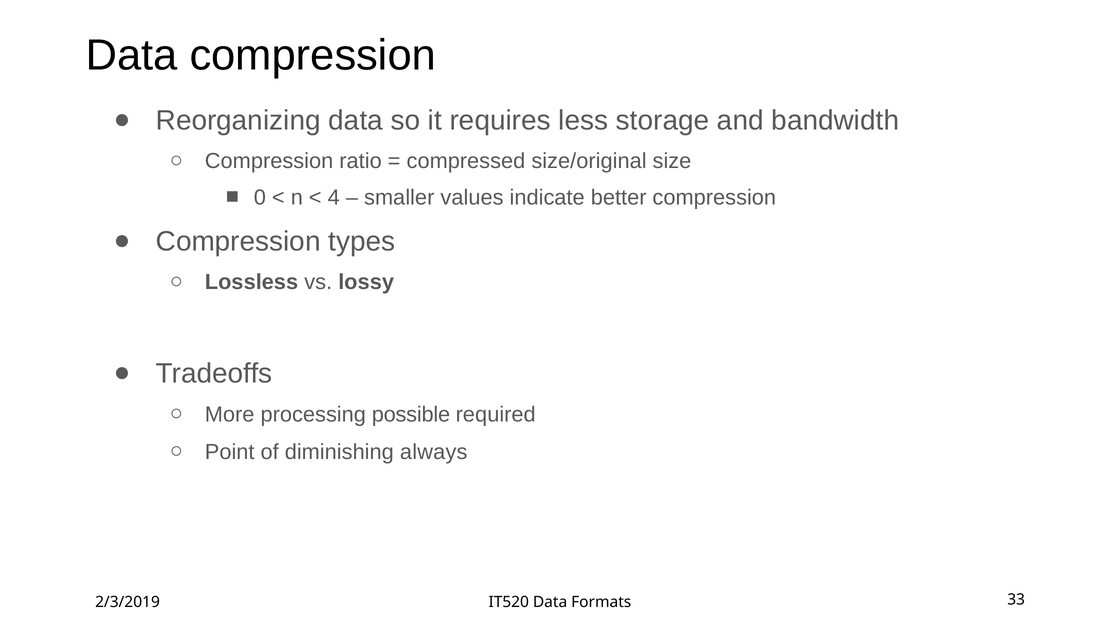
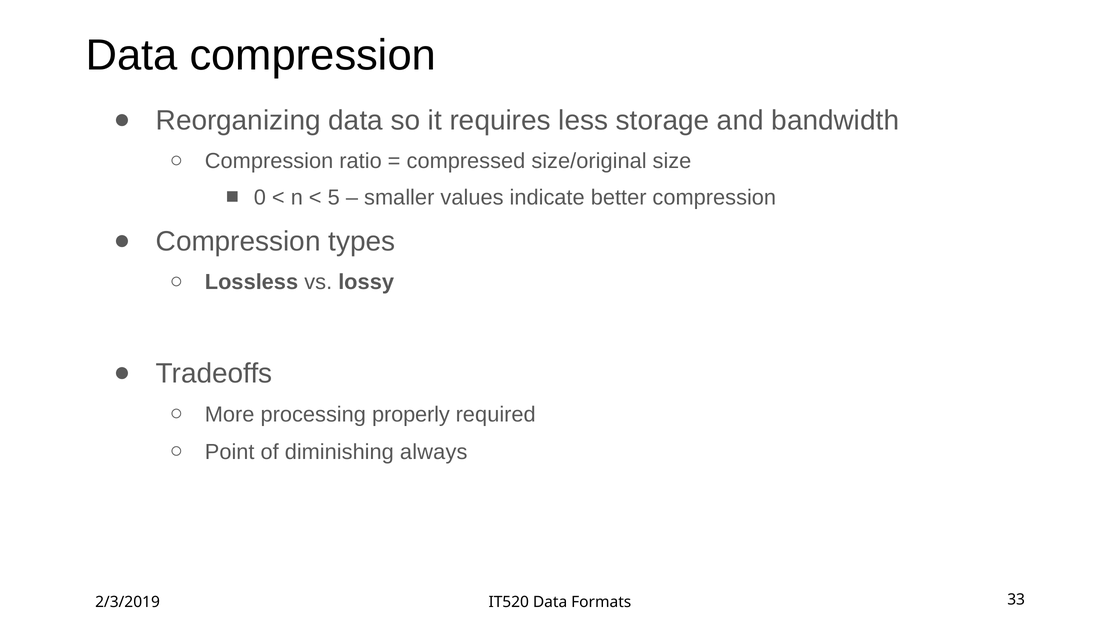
4: 4 -> 5 (334, 197)
possible: possible -> properly (411, 414)
